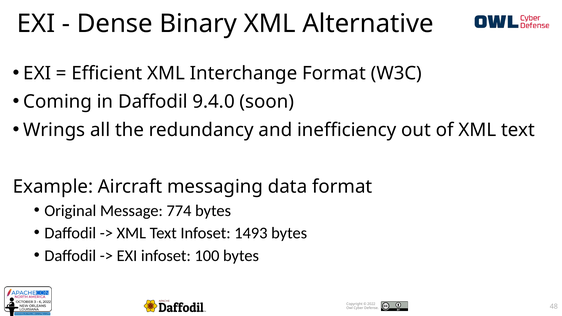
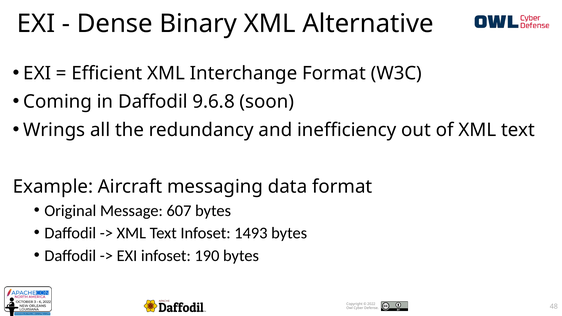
9.4.0: 9.4.0 -> 9.6.8 (214, 102)
774: 774 -> 607 (179, 211)
100: 100 -> 190 (207, 256)
